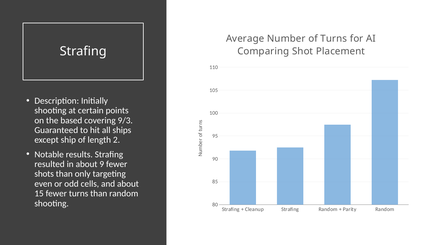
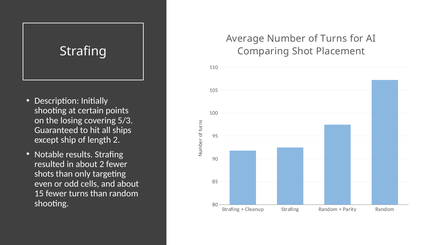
based: based -> losing (71, 120)
9/3: 9/3 -> 5/3 (125, 120)
about 9: 9 -> 2 (102, 164)
